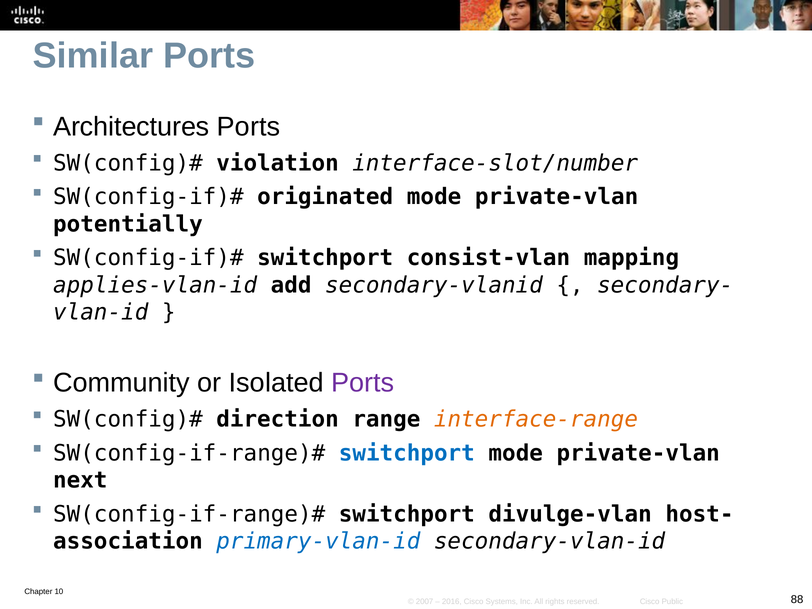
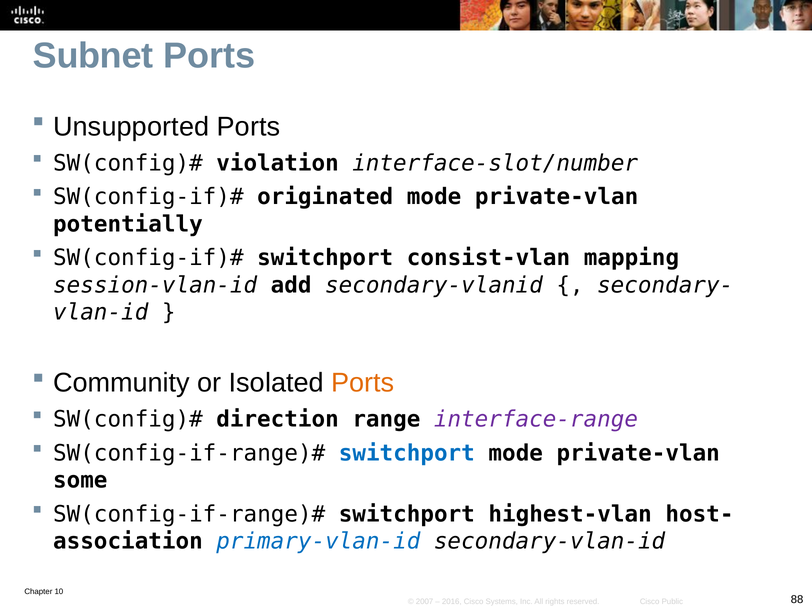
Similar: Similar -> Subnet (93, 56)
Architectures: Architectures -> Unsupported (131, 127)
applies-vlan-id: applies-vlan-id -> session-vlan-id (155, 285)
Ports colour: purple -> orange (363, 383)
interface-range colour: orange -> purple (536, 419)
next: next -> some (80, 480)
divulge-vlan: divulge-vlan -> highest-vlan (570, 514)
